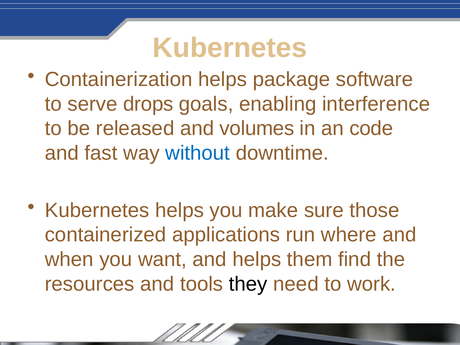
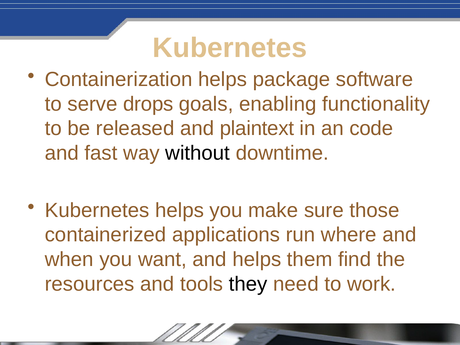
interference: interference -> functionality (376, 104)
volumes: volumes -> plaintext (257, 129)
without colour: blue -> black (198, 153)
